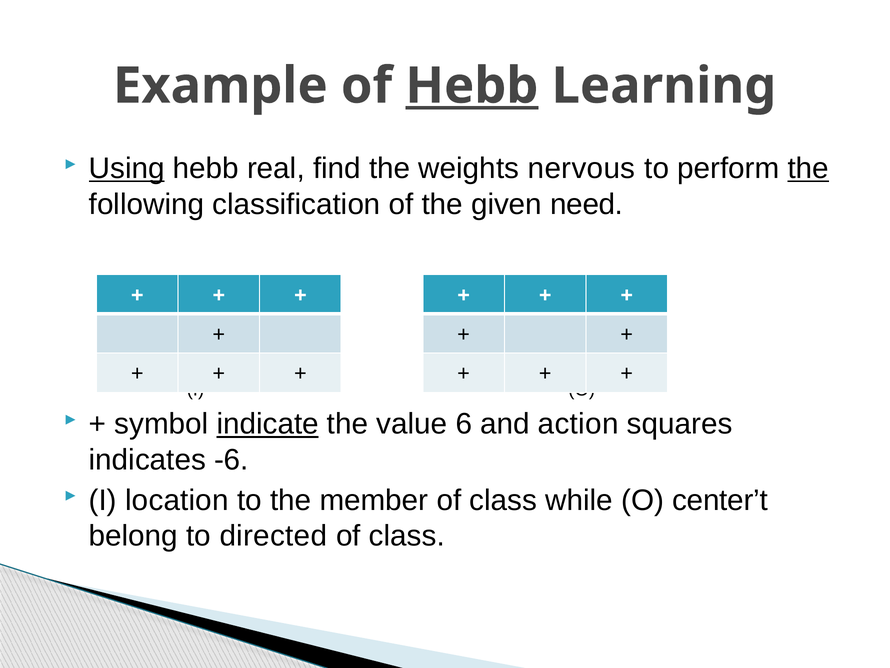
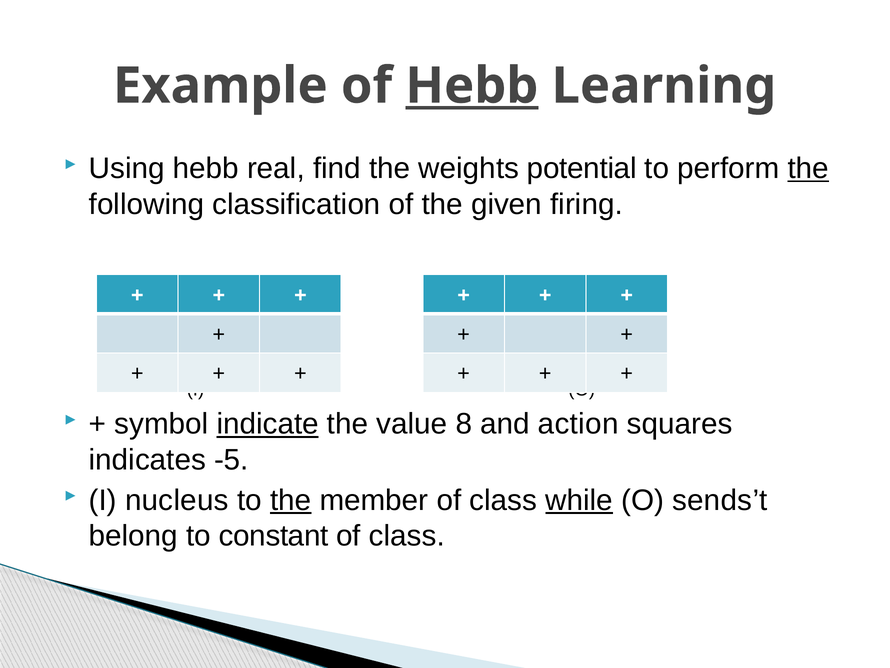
Using underline: present -> none (127, 168)
nervous: nervous -> potential (582, 168)
need: need -> firing (586, 204)
6: 6 -> 8 (464, 424)
-6: -6 -> -5 (231, 459)
location: location -> nucleus (177, 500)
the underline: none -> present (291, 500)
while underline: none -> present (579, 500)
center’t: center’t -> sends’t (720, 500)
directed: directed -> constant (274, 536)
